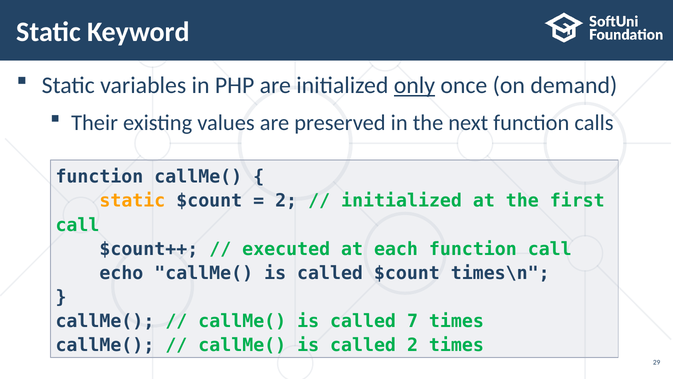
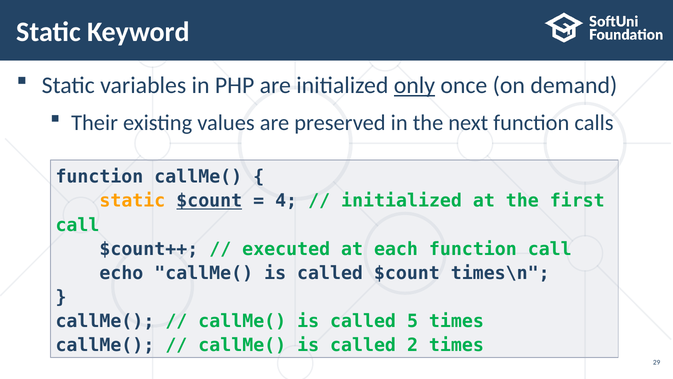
$count underline: none -> present (209, 201)
2: 2 -> 4 (286, 201)
7: 7 -> 5 (412, 321)
